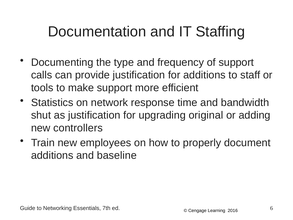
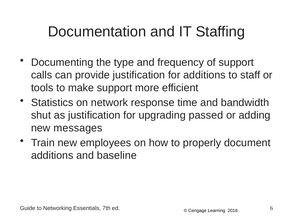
original: original -> passed (206, 115)
controllers: controllers -> messages (78, 128)
